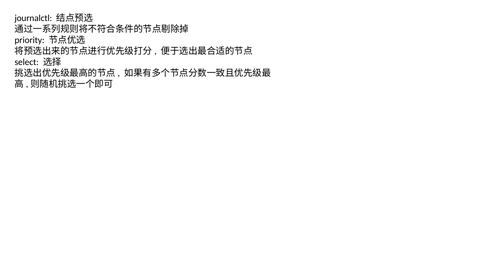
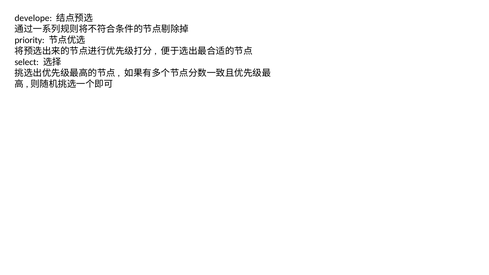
journalctl: journalctl -> develope (33, 18)
